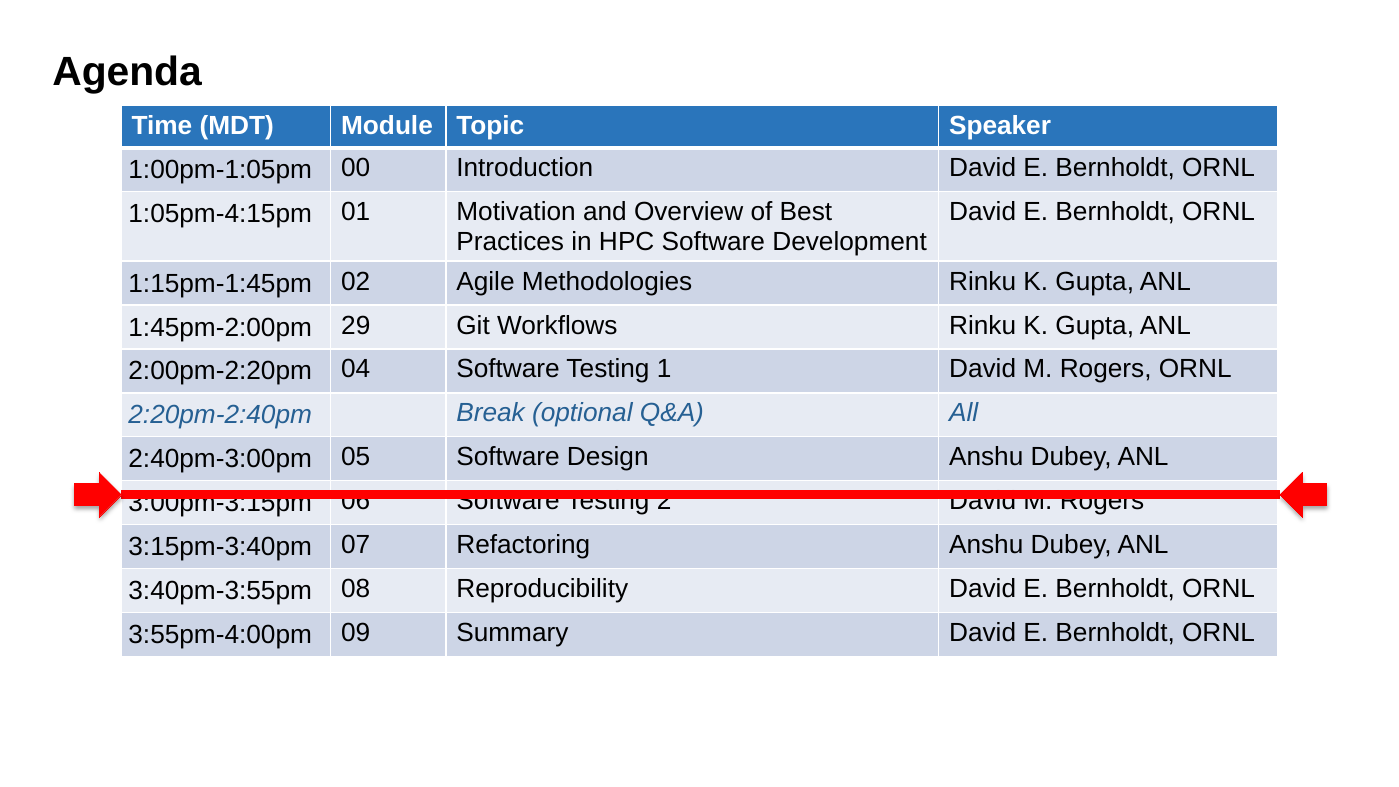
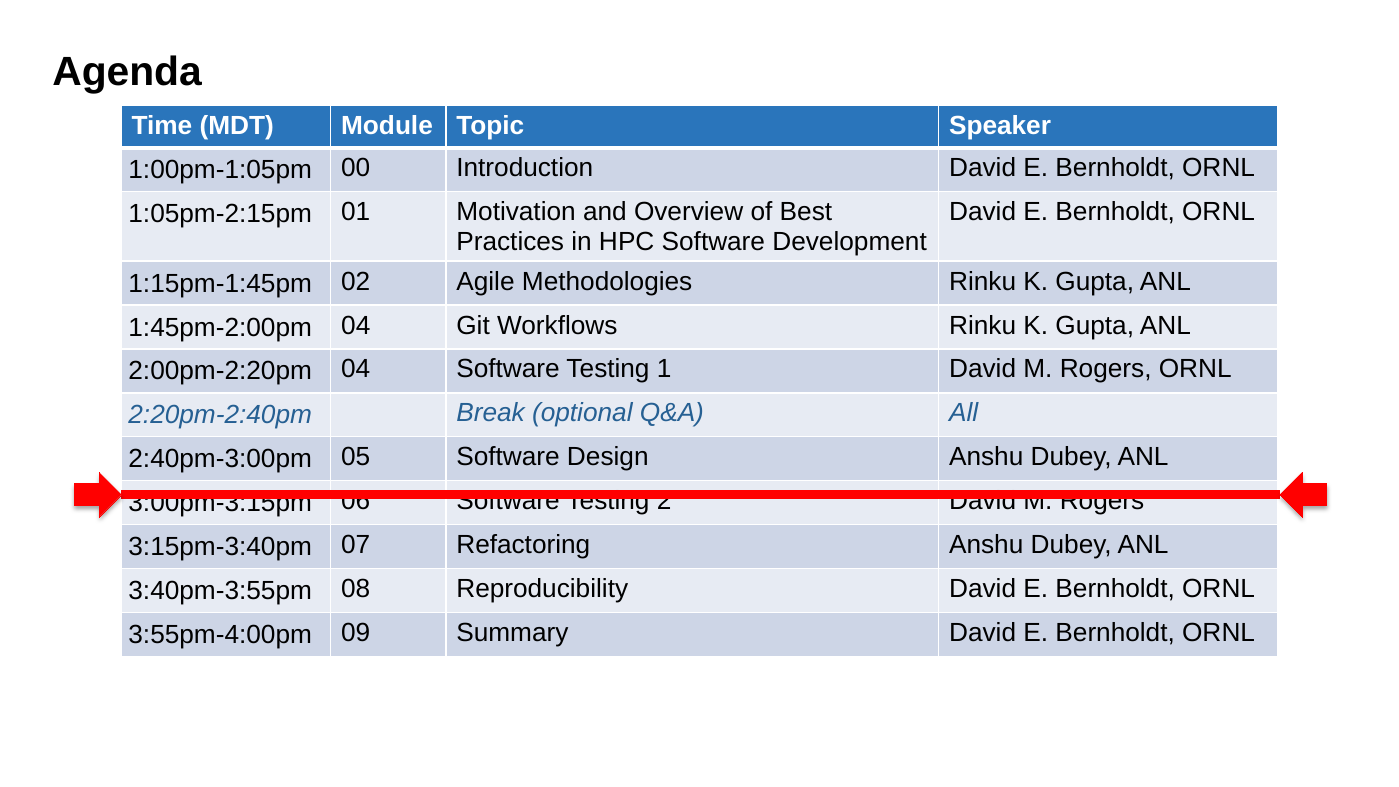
1:05pm-4:15pm: 1:05pm-4:15pm -> 1:05pm-2:15pm (220, 214)
1:45pm-2:00pm 29: 29 -> 04 (356, 325)
